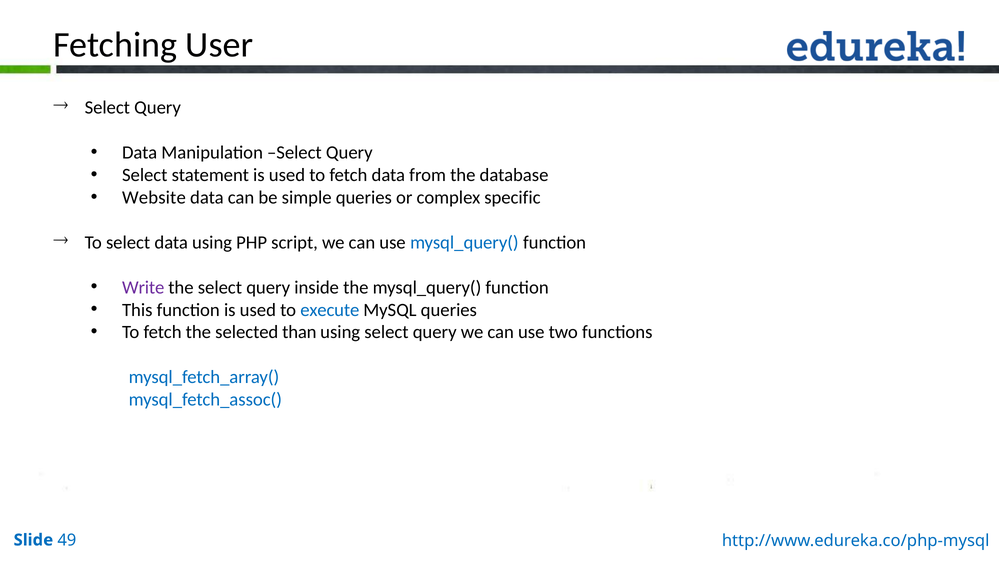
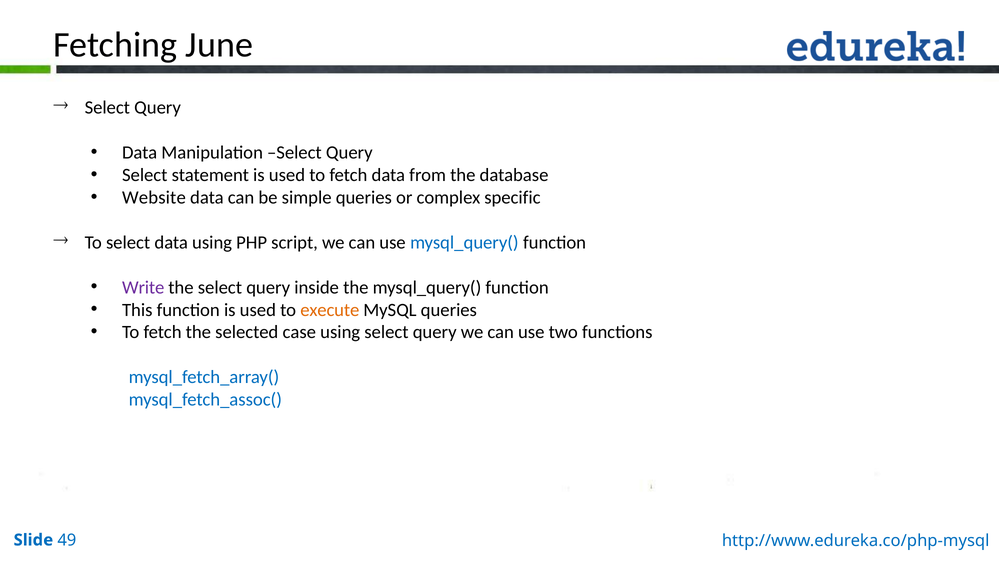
User: User -> June (219, 45)
execute colour: blue -> orange (330, 310)
than: than -> case (299, 332)
